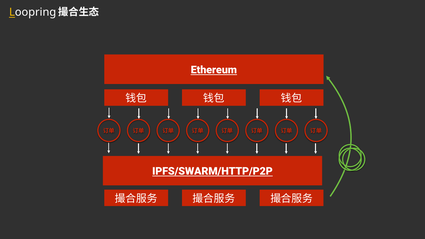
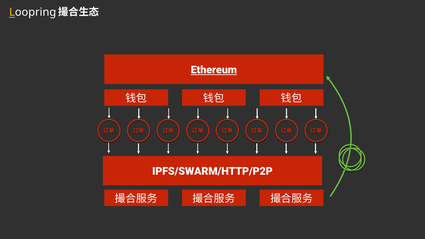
IPFS/SWARM/HTTP/P2P underline: present -> none (212, 171)
